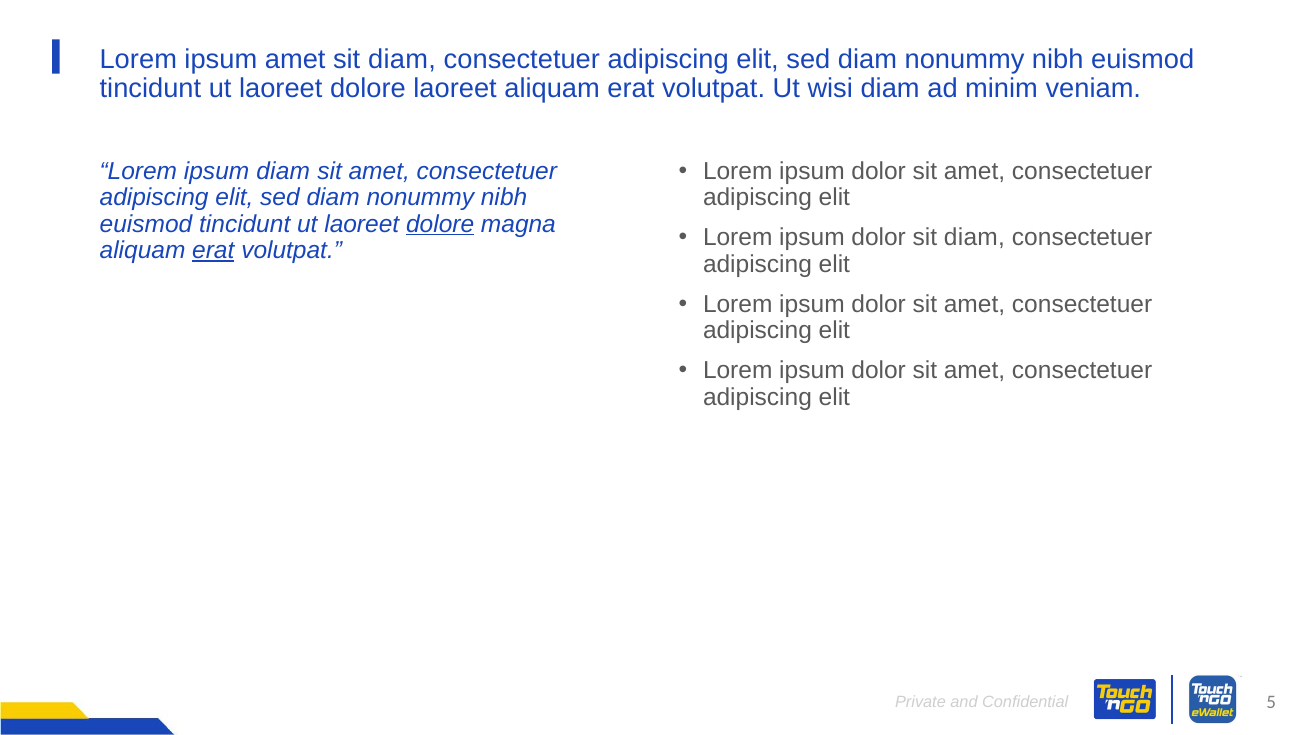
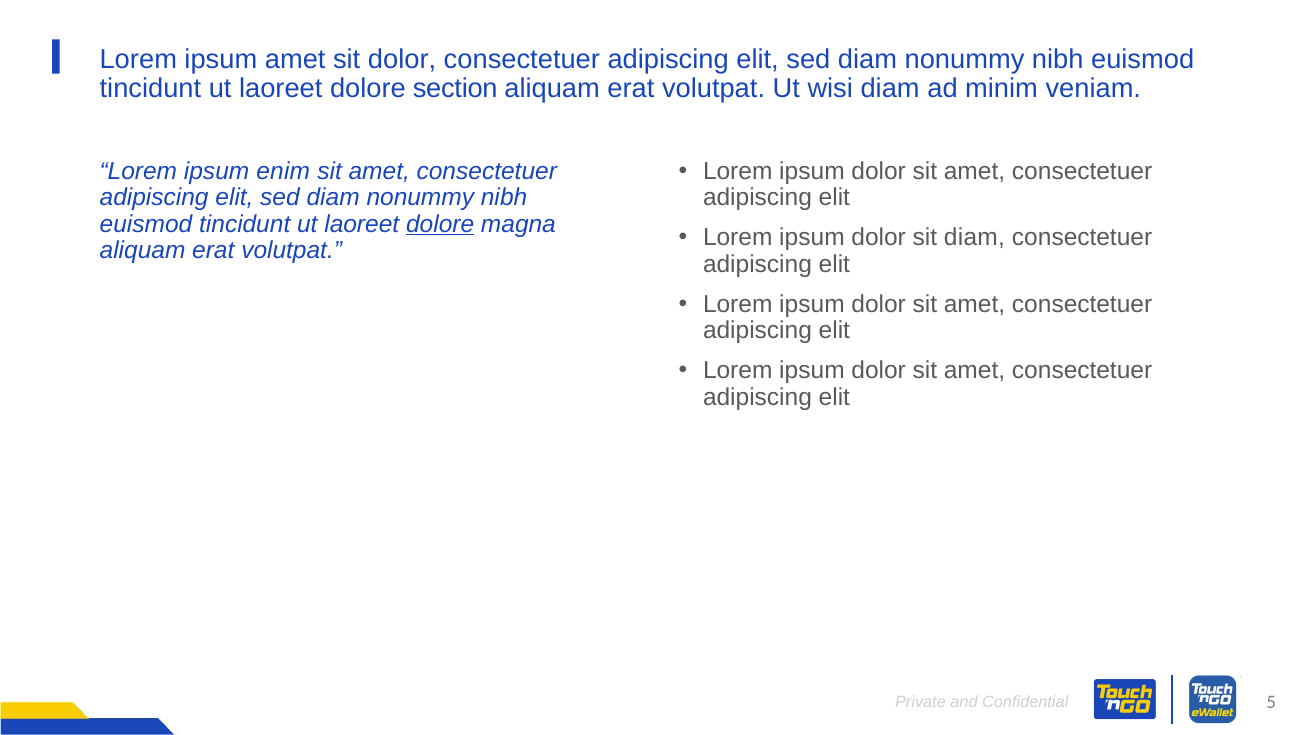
diam: diam -> dolor (402, 59)
dolore laoreet: laoreet -> section (455, 89)
ipsum diam: diam -> enim (283, 171)
erat underline: present -> none (213, 251)
